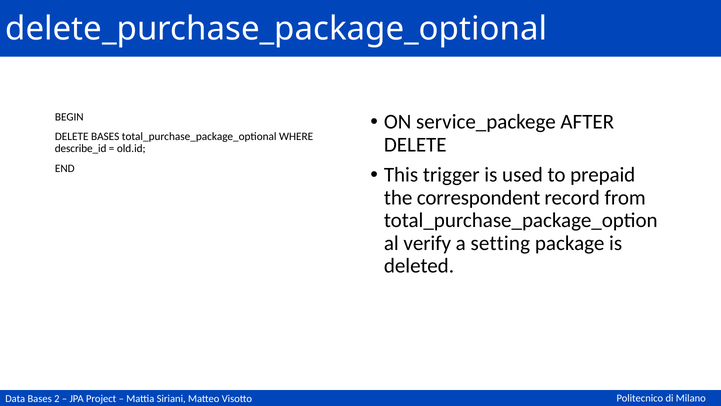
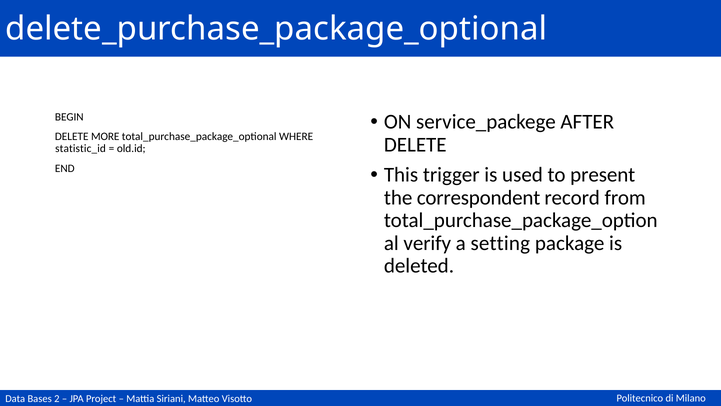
DELETE BASES: BASES -> MORE (105, 136)
describe_id: describe_id -> statistic_id (81, 149)
prepaid: prepaid -> present (603, 175)
